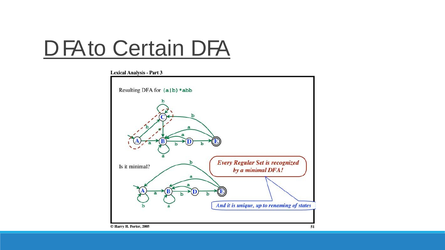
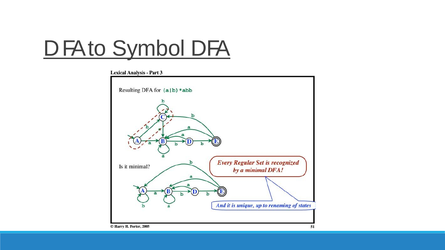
Certain: Certain -> Symbol (149, 49)
